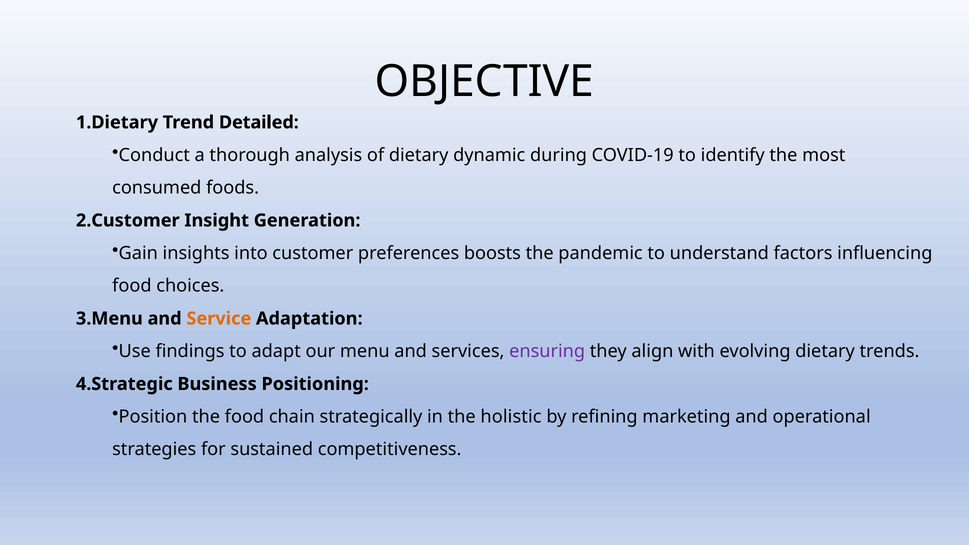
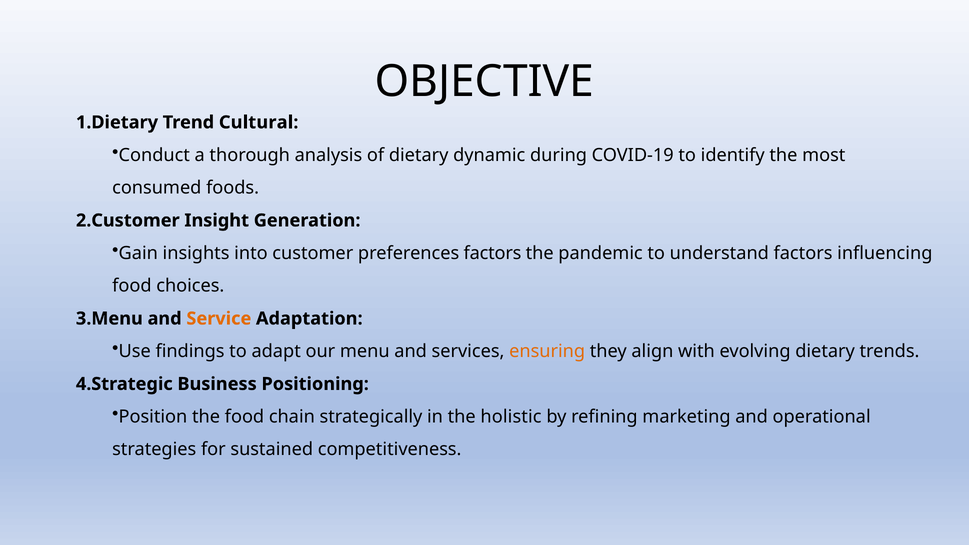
Detailed: Detailed -> Cultural (259, 122)
preferences boosts: boosts -> factors (493, 253)
ensuring colour: purple -> orange (547, 351)
